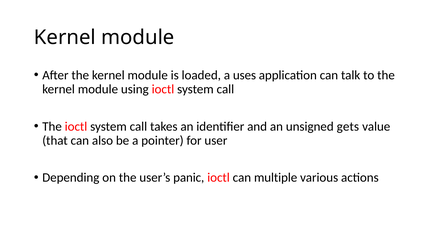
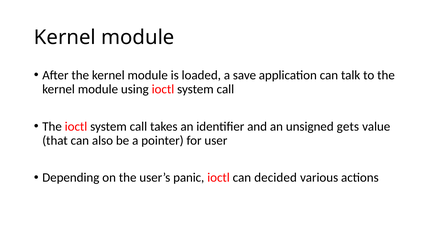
uses: uses -> save (244, 75)
multiple: multiple -> decided (276, 178)
